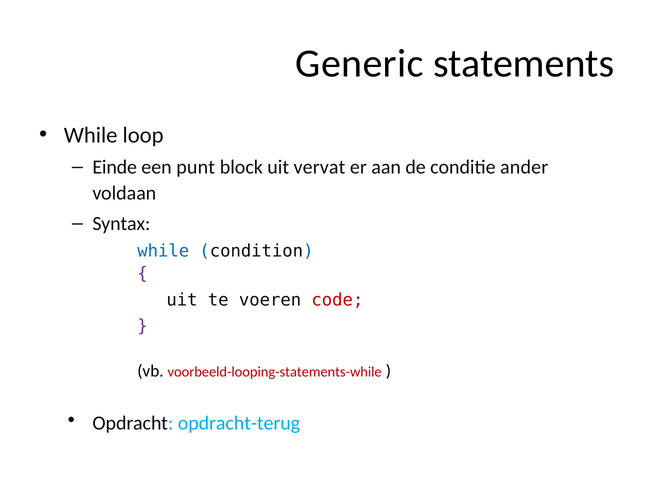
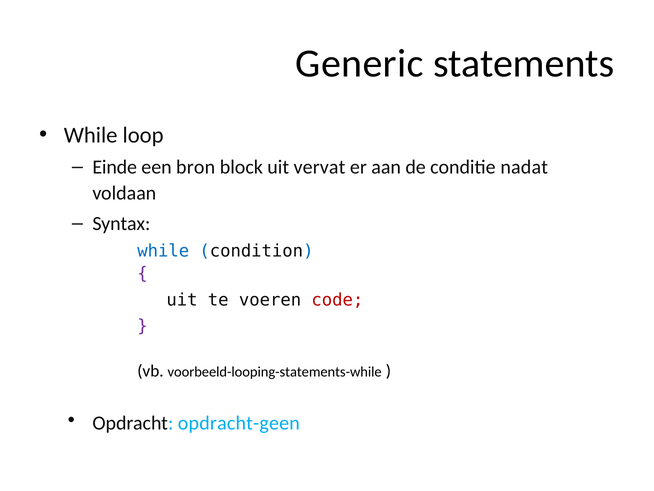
punt: punt -> bron (196, 167)
ander: ander -> nadat (524, 167)
voorbeeld-looping-statements-while colour: red -> black (275, 372)
opdracht-terug: opdracht-terug -> opdracht-geen (239, 423)
